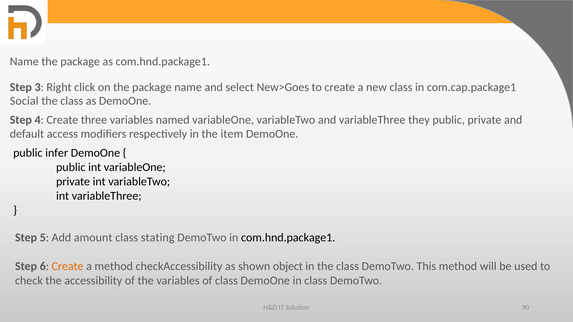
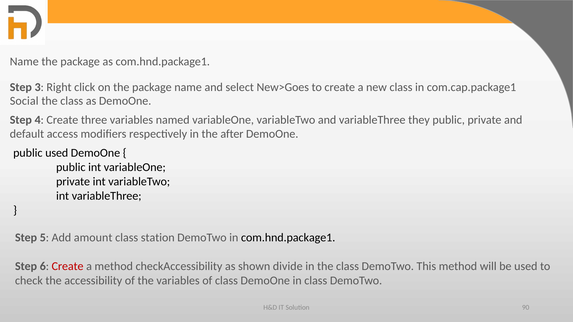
item: item -> after (232, 134)
public infer: infer -> used (57, 153)
stating: stating -> station (158, 238)
Create colour: orange -> red (68, 266)
object: object -> divide (288, 266)
